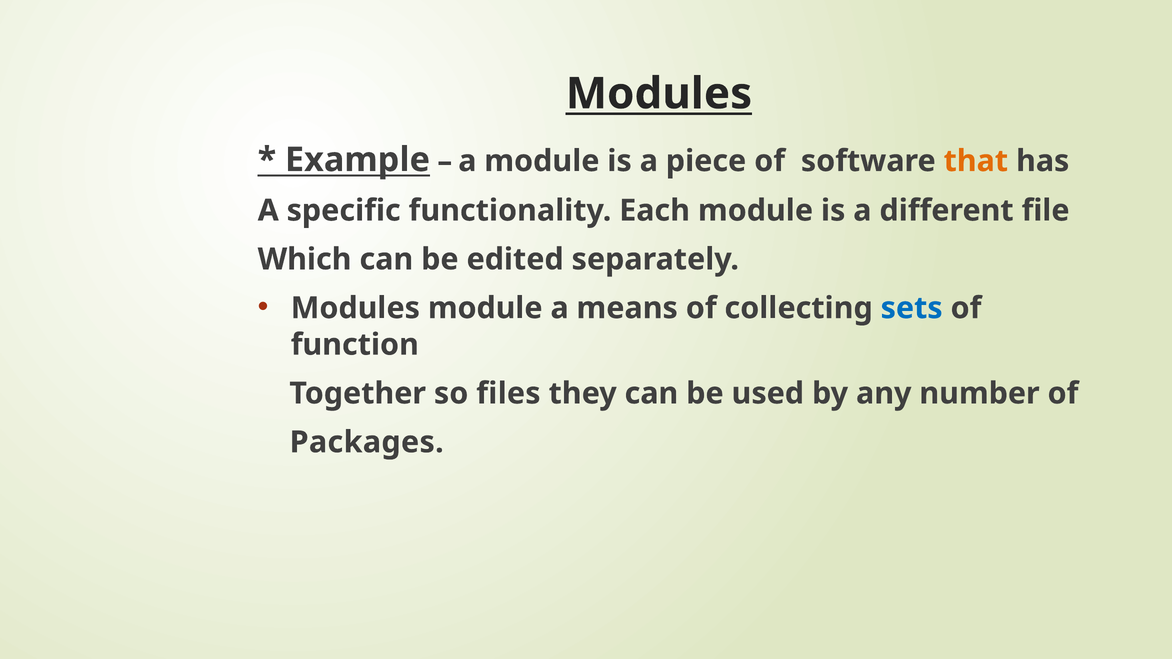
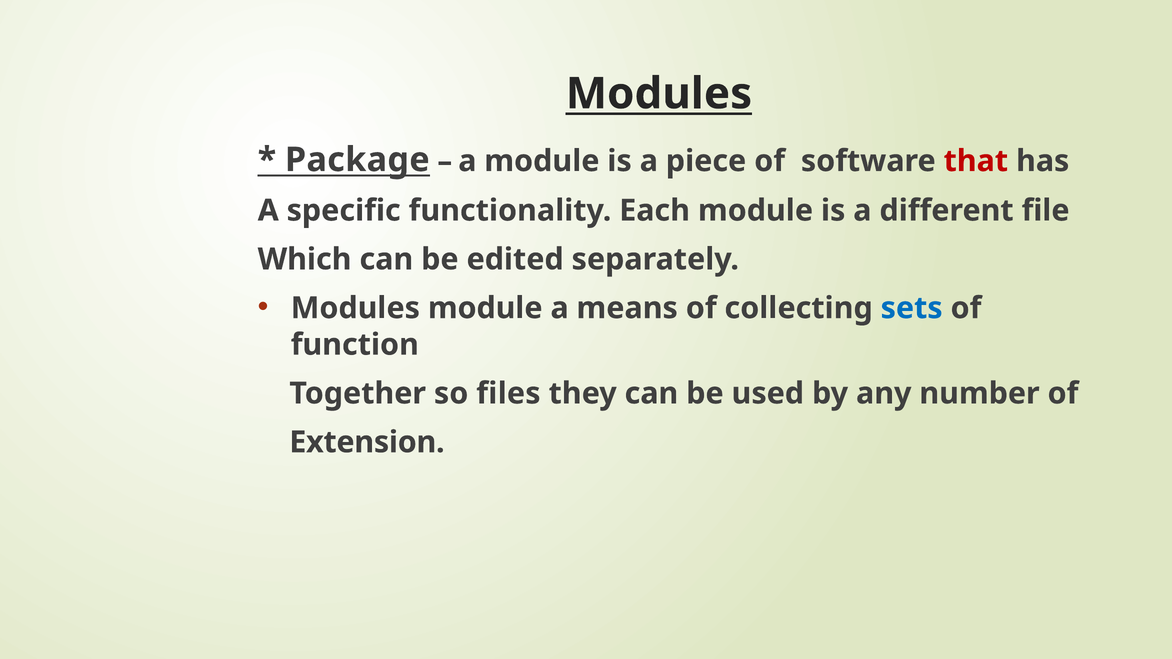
Example: Example -> Package (357, 160)
that colour: orange -> red (976, 161)
Packages: Packages -> Extension (367, 442)
